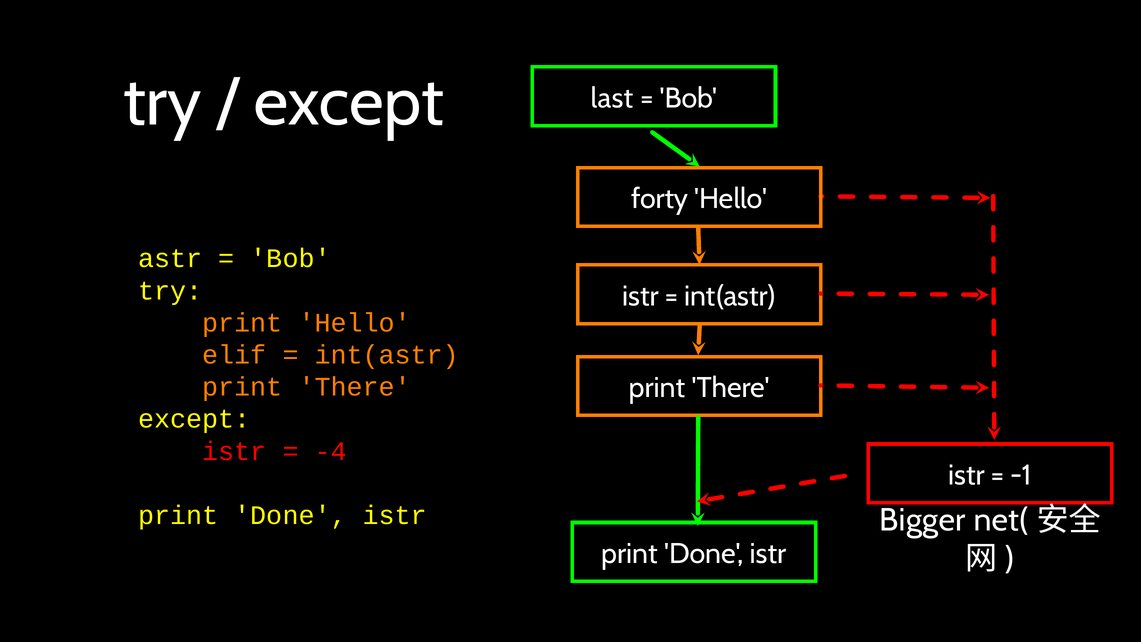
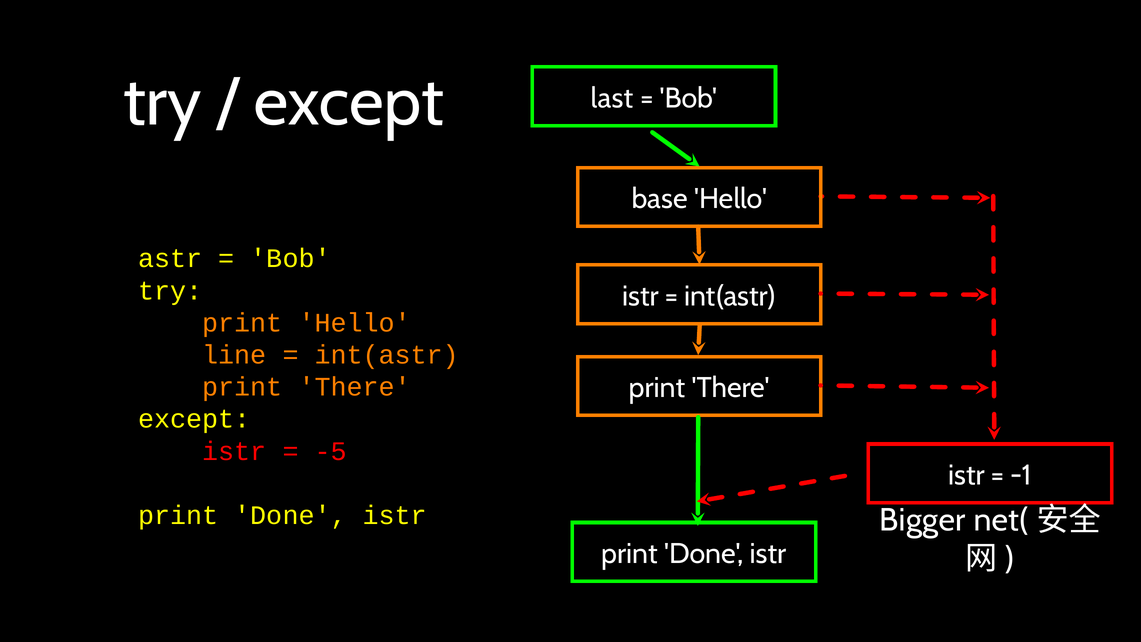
forty: forty -> base (660, 199)
elif: elif -> line (234, 355)
-4: -4 -> -5 (331, 451)
